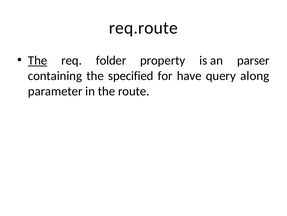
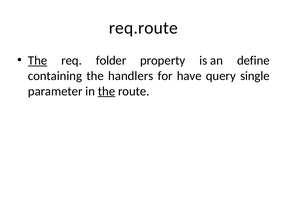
parser: parser -> define (253, 60)
specified: specified -> handlers (131, 76)
along: along -> single (255, 76)
the underline: none -> present (107, 91)
